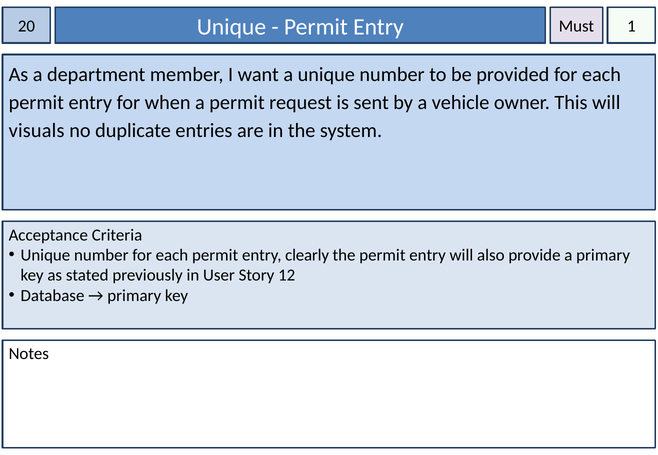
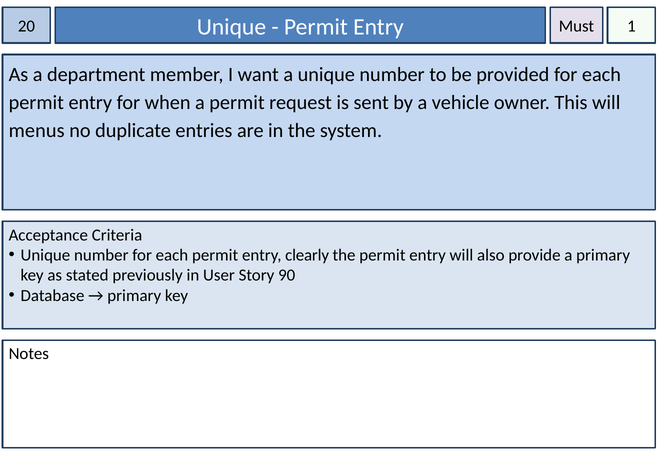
visuals: visuals -> menus (37, 131)
12: 12 -> 90 (287, 276)
